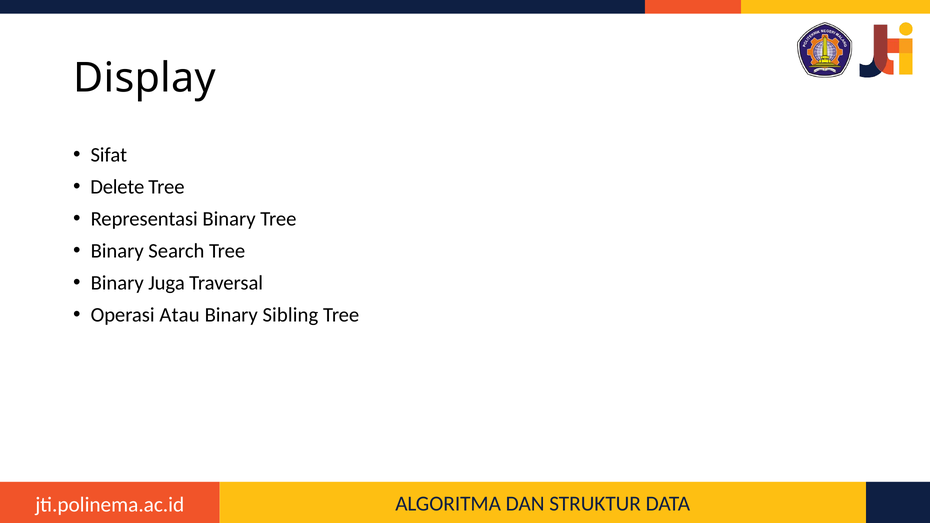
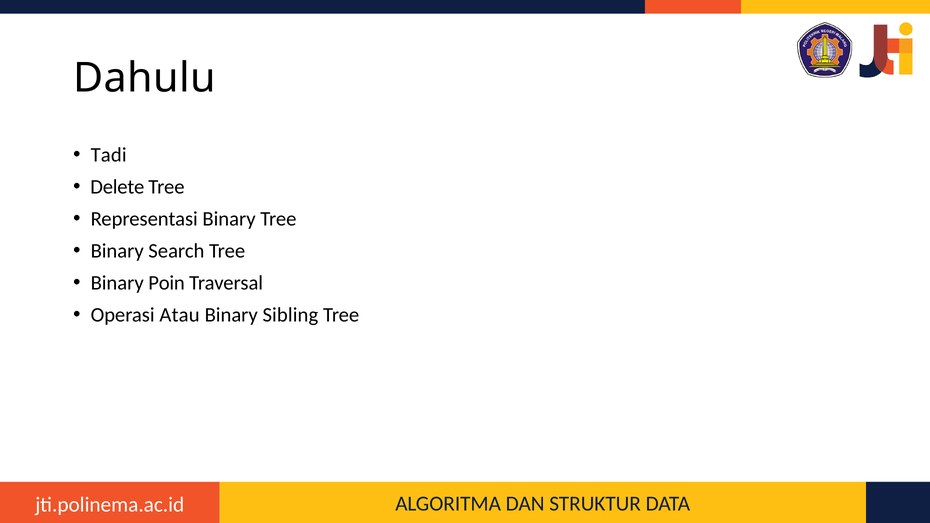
Display: Display -> Dahulu (144, 78)
Sifat: Sifat -> Tadi (109, 155)
Juga: Juga -> Poin (167, 283)
